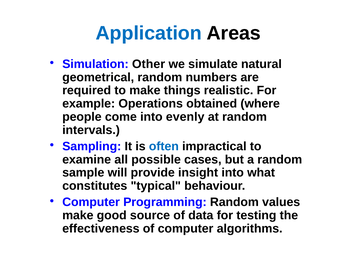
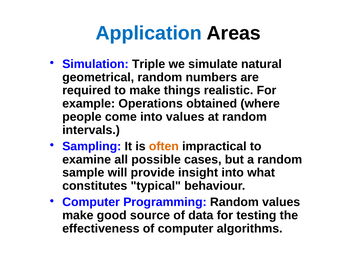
Other: Other -> Triple (149, 64)
into evenly: evenly -> values (185, 117)
often colour: blue -> orange (164, 146)
